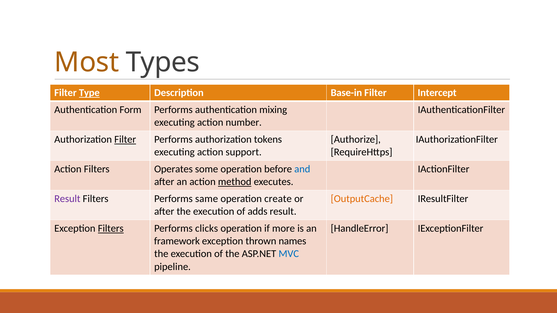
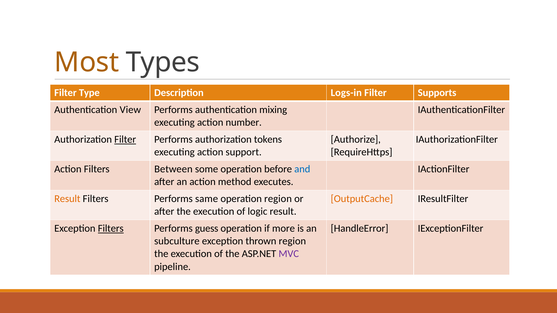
Type underline: present -> none (89, 93)
Base-in: Base-in -> Logs-in (346, 93)
Intercept: Intercept -> Supports (437, 93)
Form: Form -> View (130, 110)
Operates: Operates -> Between (173, 169)
method underline: present -> none (235, 182)
Result colour: purple -> orange (67, 199)
operation create: create -> region (278, 199)
adds: adds -> logic (258, 212)
clicks: clicks -> guess (207, 229)
framework: framework -> subculture (177, 241)
thrown names: names -> region (292, 241)
MVC colour: blue -> purple (289, 254)
